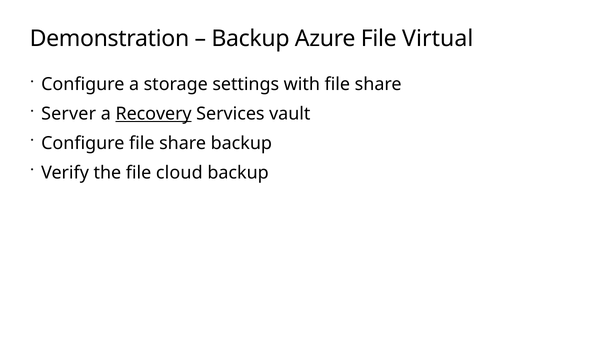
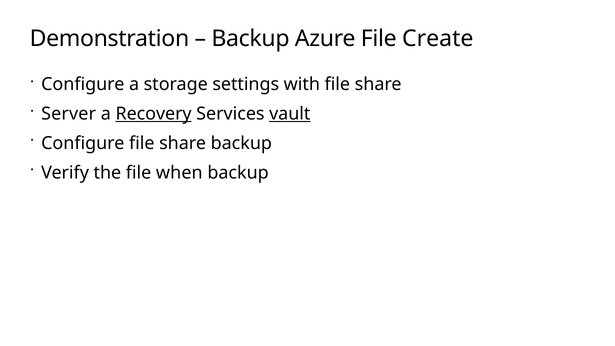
Virtual: Virtual -> Create (438, 39)
vault underline: none -> present (290, 114)
cloud: cloud -> when (179, 173)
